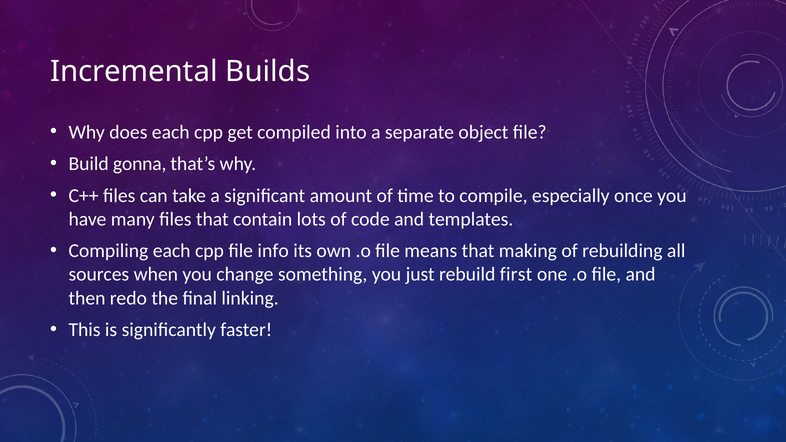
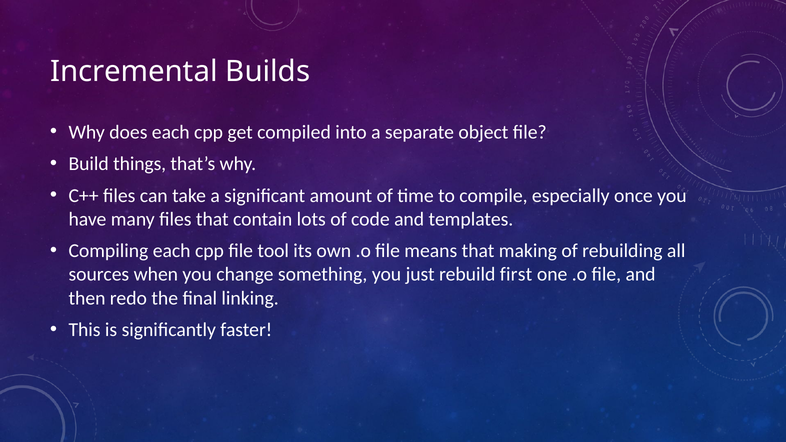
gonna: gonna -> things (140, 164)
info: info -> tool (273, 251)
